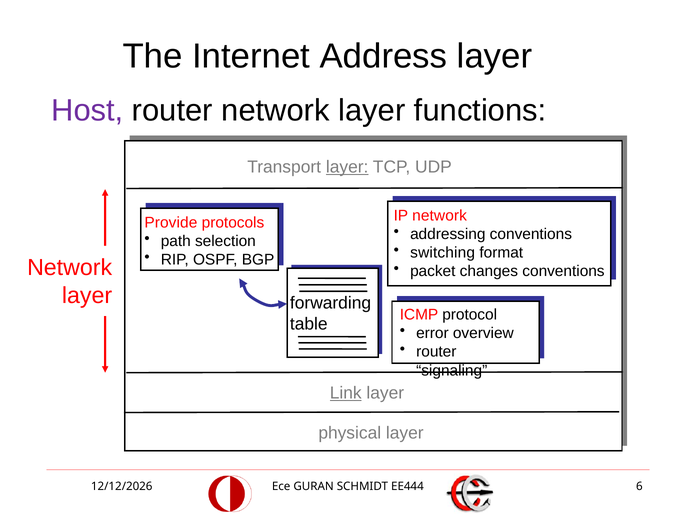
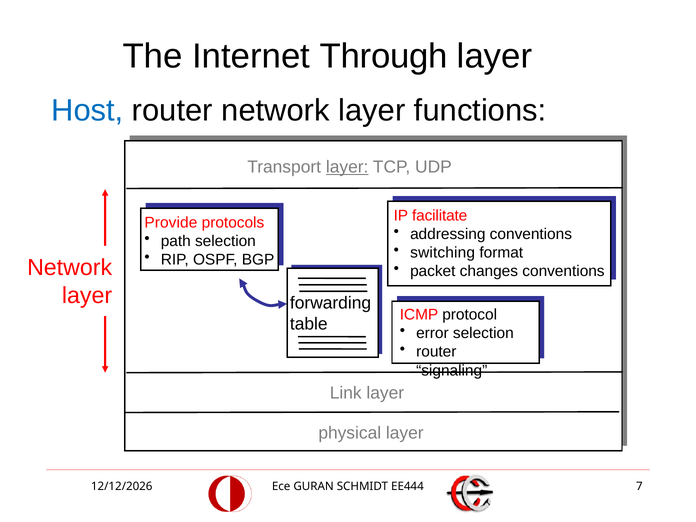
Address: Address -> Through (384, 56)
Host colour: purple -> blue (87, 110)
IP network: network -> facilitate (440, 216)
error overview: overview -> selection (483, 333)
Link underline: present -> none (346, 393)
6: 6 -> 7 (639, 487)
